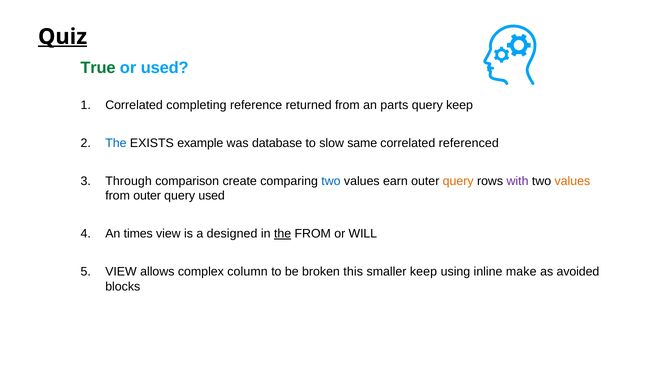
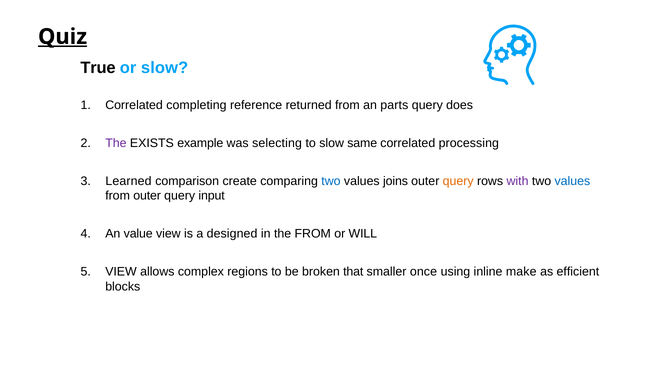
True colour: green -> black (98, 68)
or used: used -> slow (165, 68)
query keep: keep -> does (460, 105)
The colour: blue -> purple (116, 143)
database: database -> selecting (277, 143)
referenced: referenced -> processing (469, 143)
Through: Through -> Learned (129, 181)
earn: earn -> joins (395, 181)
values colour: orange -> blue (572, 181)
query used: used -> input (212, 196)
times: times -> value (138, 234)
the underline: present -> none (283, 234)
column: column -> regions (248, 271)
this: this -> that (353, 271)
smaller keep: keep -> once (423, 271)
avoided: avoided -> efficient (578, 271)
